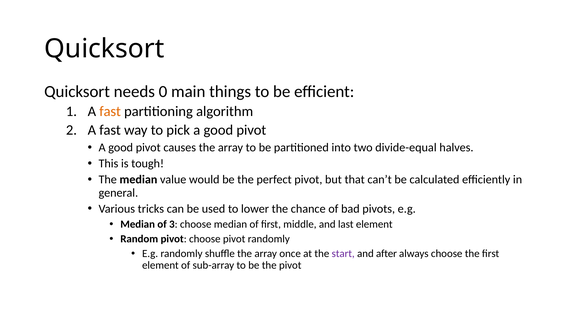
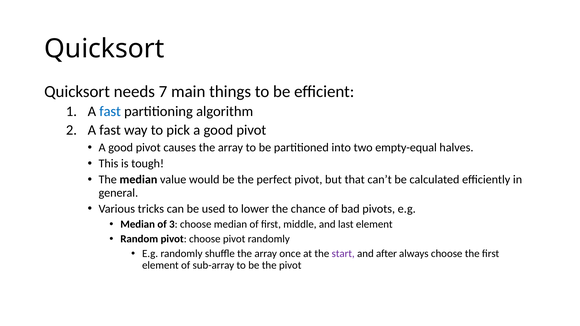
0: 0 -> 7 (163, 92)
fast colour: orange -> blue (110, 112)
divide-equal: divide-equal -> empty-equal (406, 148)
